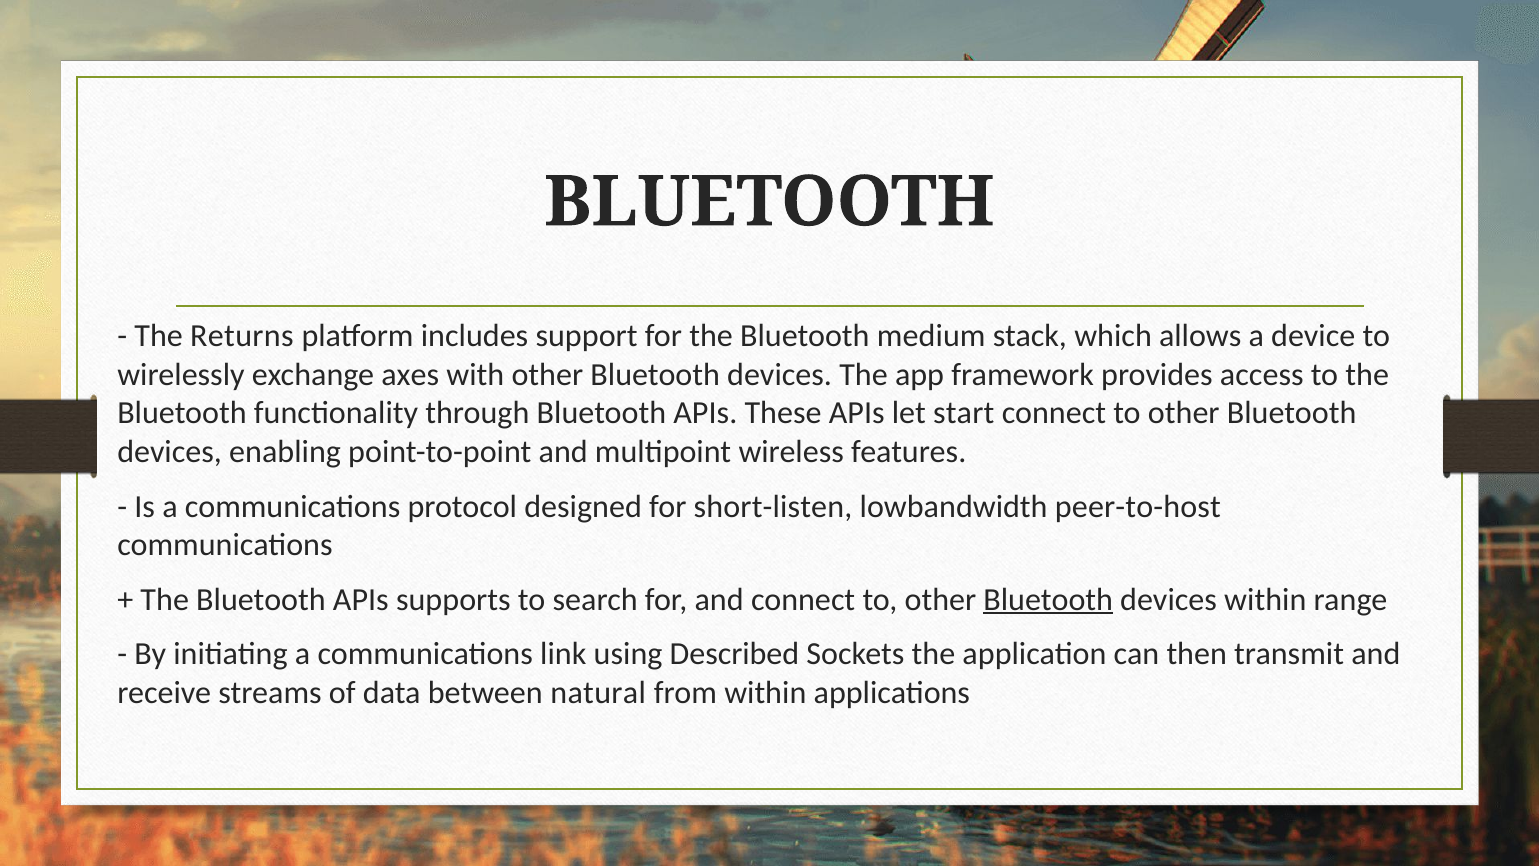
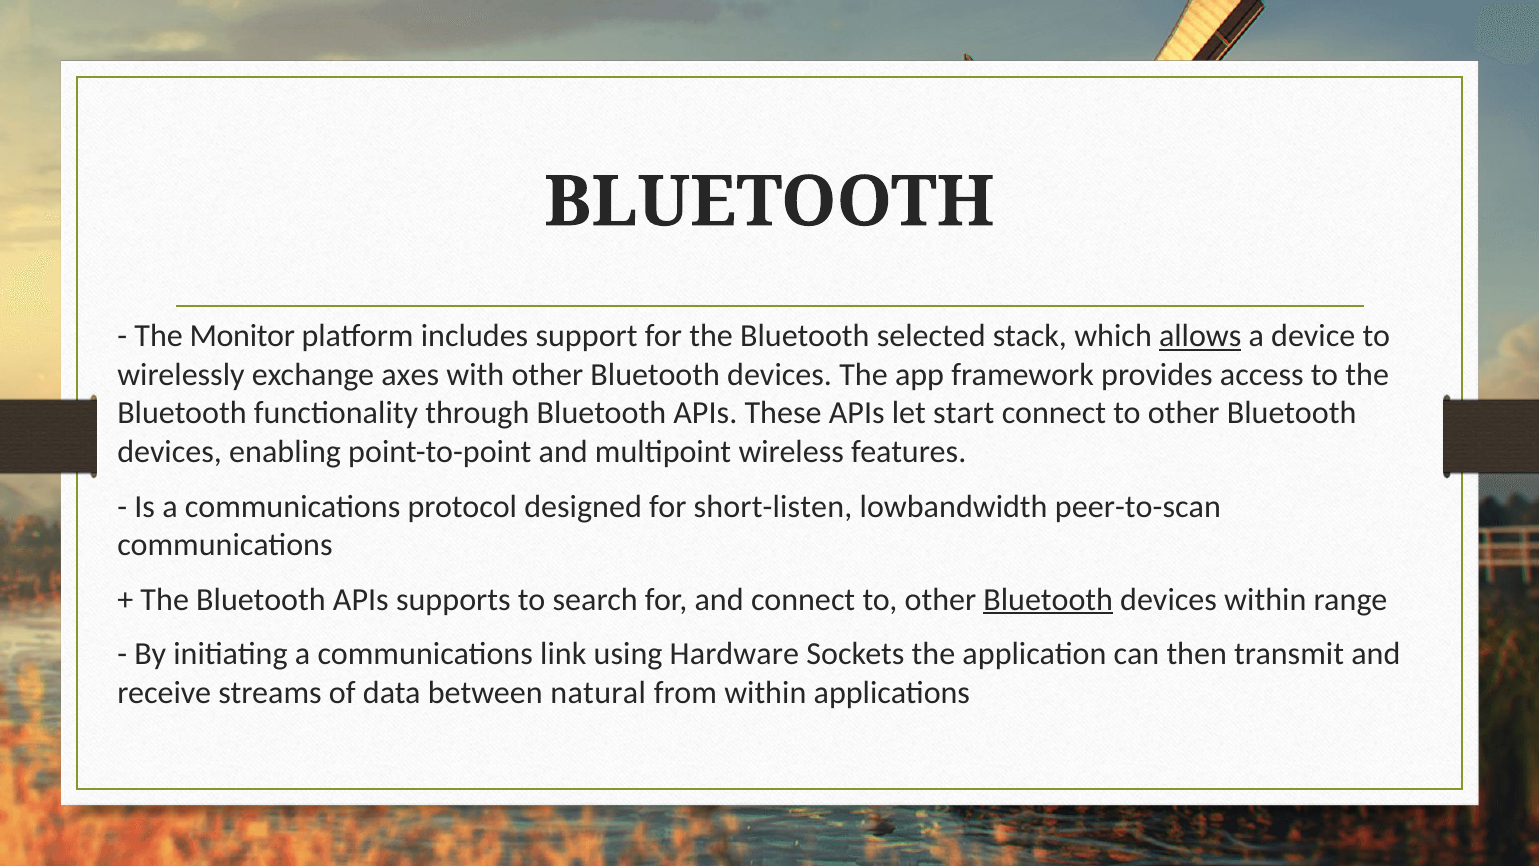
Returns: Returns -> Monitor (242, 336)
medium: medium -> selected (931, 336)
allows underline: none -> present (1200, 336)
peer-to-host: peer-to-host -> peer-to-scan (1138, 506)
Described: Described -> Hardware (734, 654)
